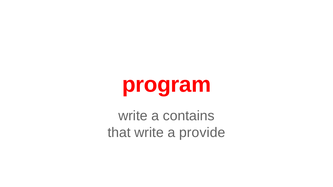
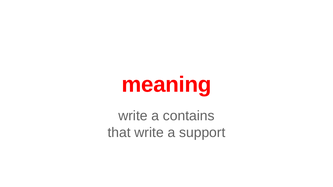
program: program -> meaning (167, 85)
provide: provide -> support (202, 133)
